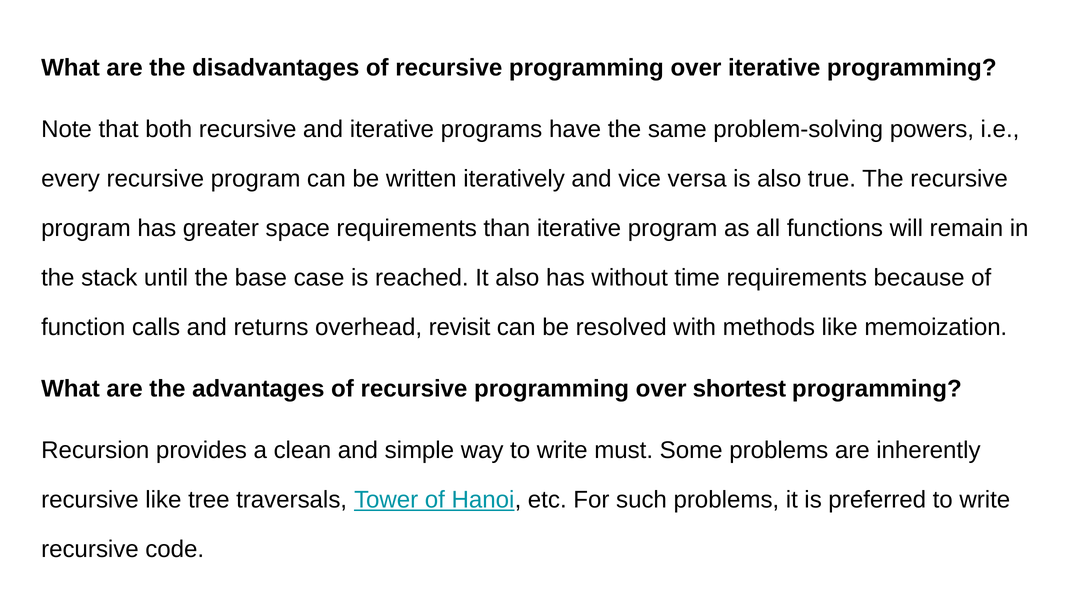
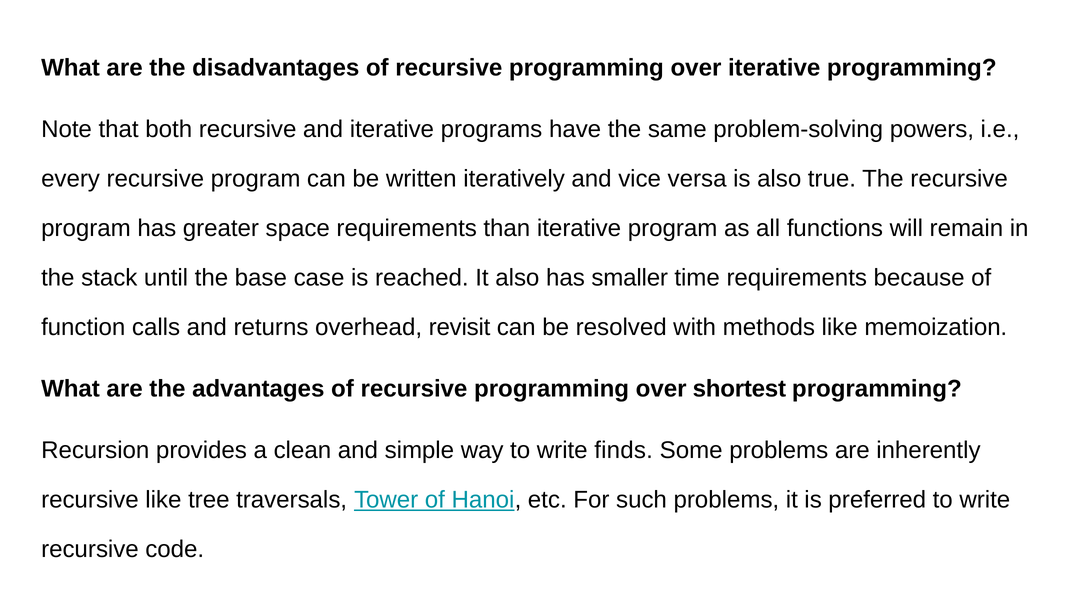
without: without -> smaller (630, 278)
must: must -> finds (624, 450)
